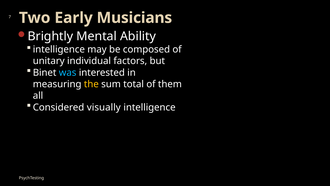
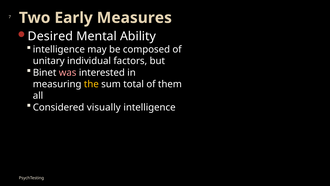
Musicians: Musicians -> Measures (134, 18)
Brightly: Brightly -> Desired (50, 36)
was colour: light blue -> pink (68, 72)
